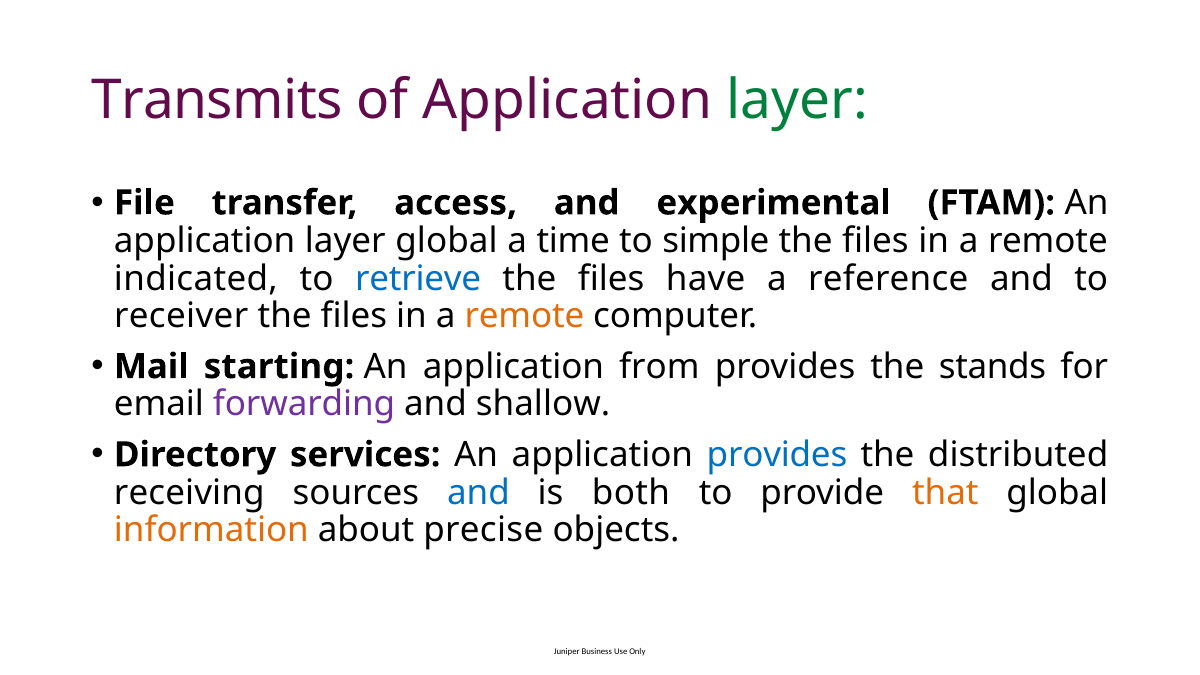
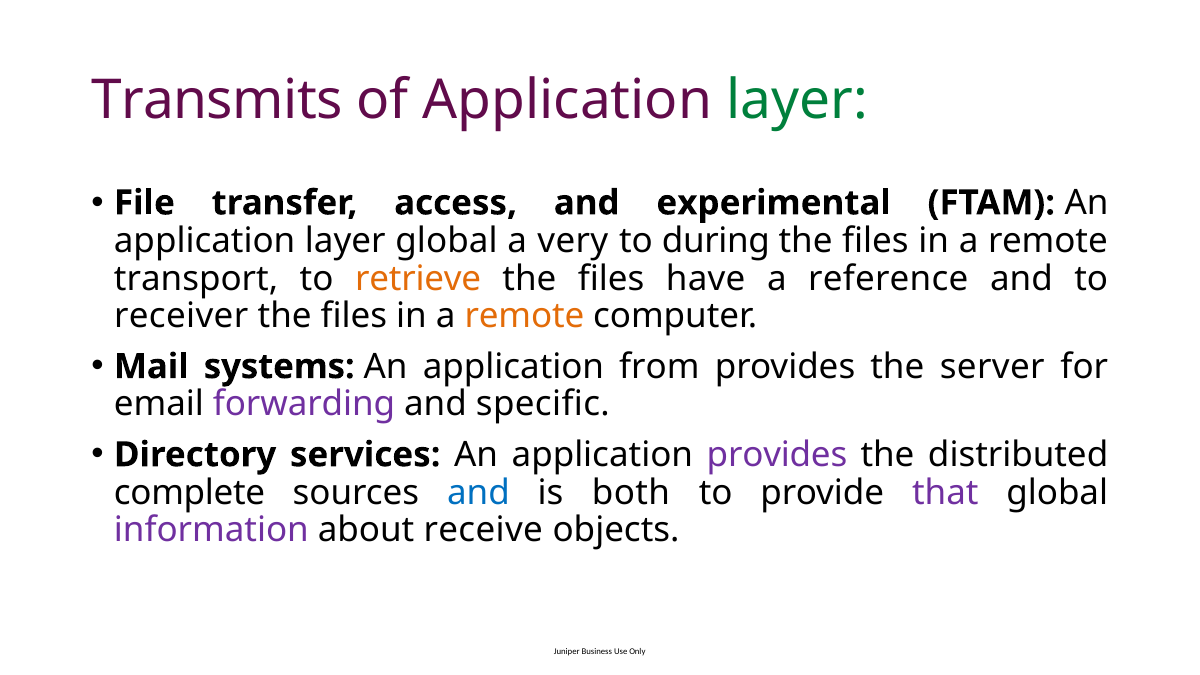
time: time -> very (573, 241)
simple: simple -> during (716, 241)
indicated: indicated -> transport (196, 278)
retrieve colour: blue -> orange (418, 278)
starting: starting -> systems (279, 367)
stands: stands -> server (992, 367)
shallow: shallow -> specific (543, 404)
provides colour: blue -> purple (777, 455)
receiving: receiving -> complete (190, 493)
that colour: orange -> purple (945, 493)
information colour: orange -> purple (211, 530)
precise: precise -> receive (483, 530)
